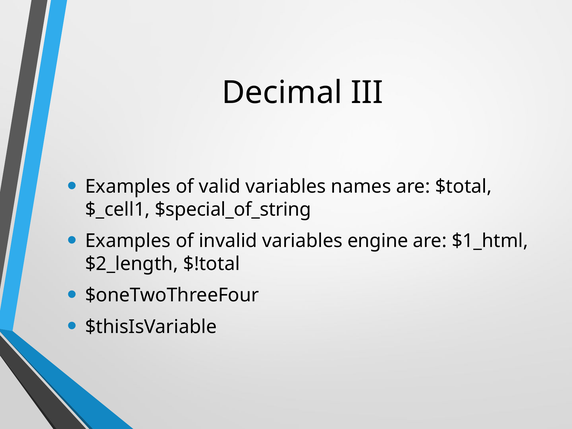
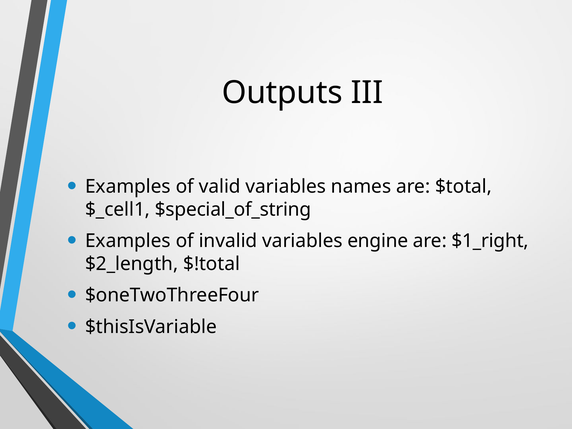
Decimal: Decimal -> Outputs (282, 93)
$1_html: $1_html -> $1_right (490, 241)
